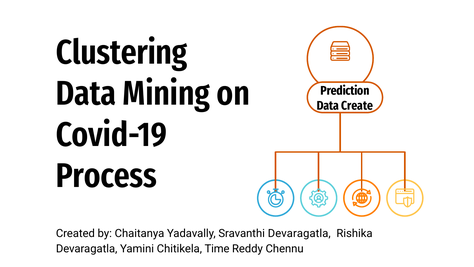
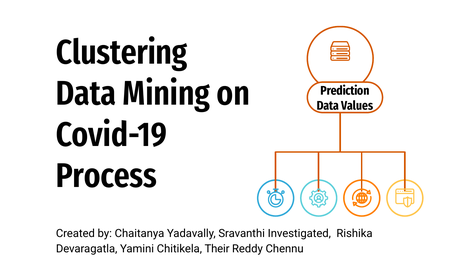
Create: Create -> Values (357, 106)
Sravanthi Devaragatla: Devaragatla -> Investigated (299, 233)
Time: Time -> Their (217, 248)
